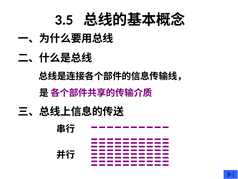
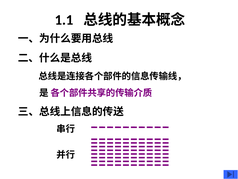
3.5: 3.5 -> 1.1 (64, 20)
